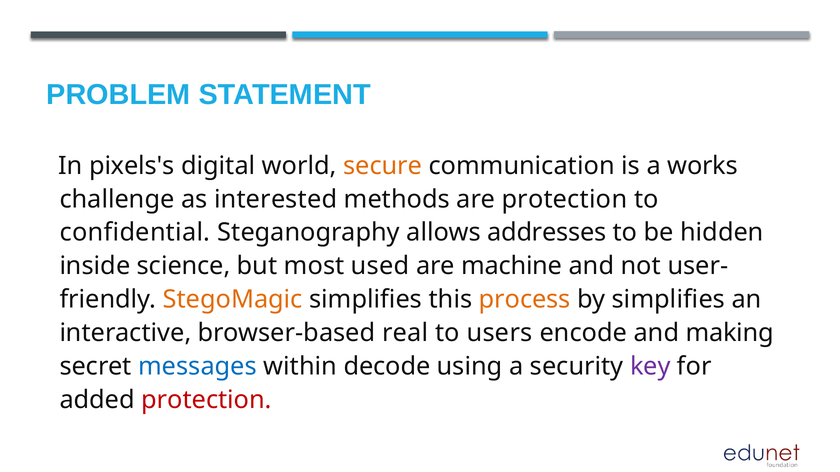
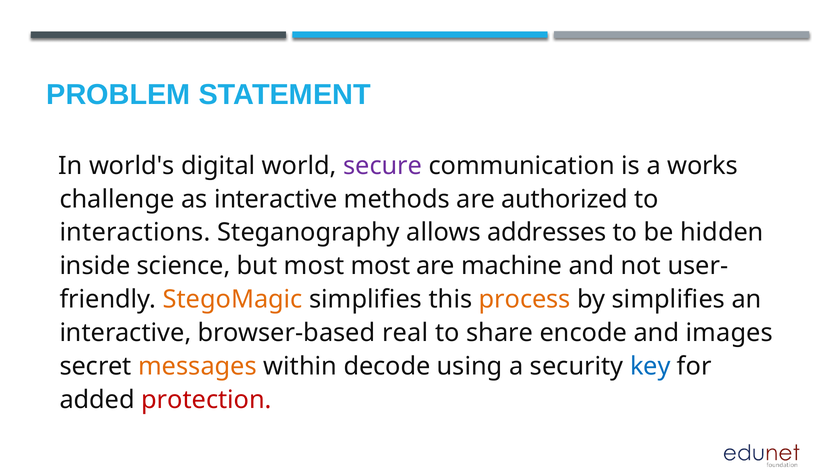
pixels's: pixels's -> world's (132, 166)
secure colour: orange -> purple (383, 166)
as interested: interested -> interactive (276, 199)
are protection: protection -> authorized (565, 199)
confidential: confidential -> interactions (135, 233)
most used: used -> most (380, 266)
users: users -> share (500, 333)
making: making -> images (729, 333)
messages colour: blue -> orange (198, 367)
key colour: purple -> blue (650, 367)
